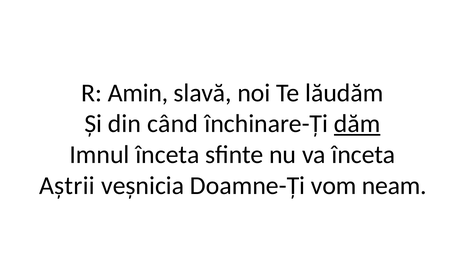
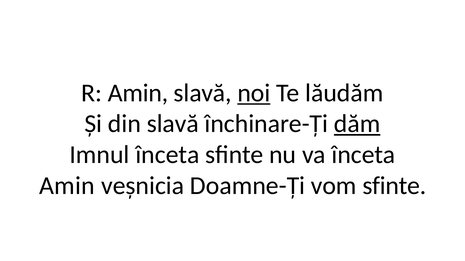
noi underline: none -> present (254, 93)
din când: când -> slavă (173, 124)
Aștrii: Aștrii -> Amin (67, 186)
vom neam: neam -> sfinte (394, 186)
